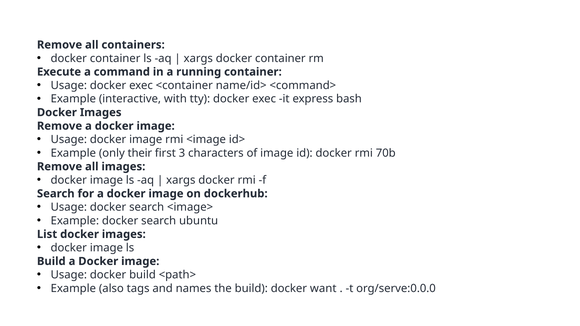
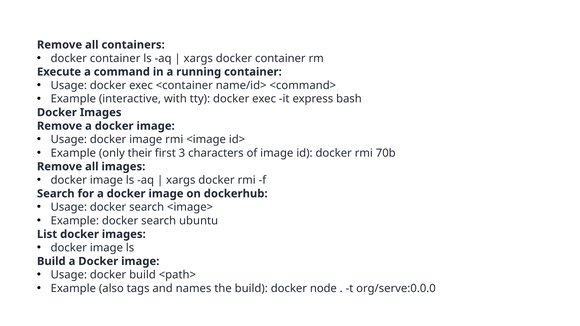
want: want -> node (323, 289)
